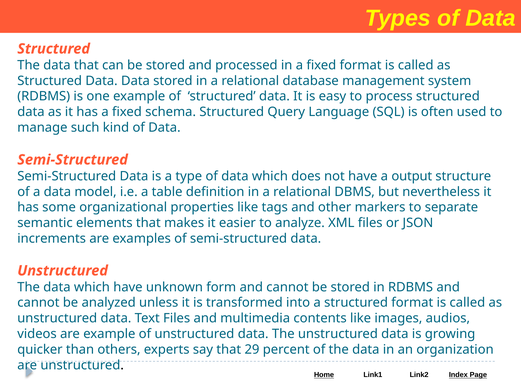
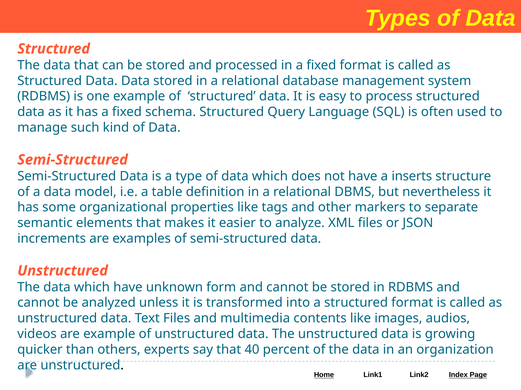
output: output -> inserts (412, 176)
29: 29 -> 40 (252, 350)
